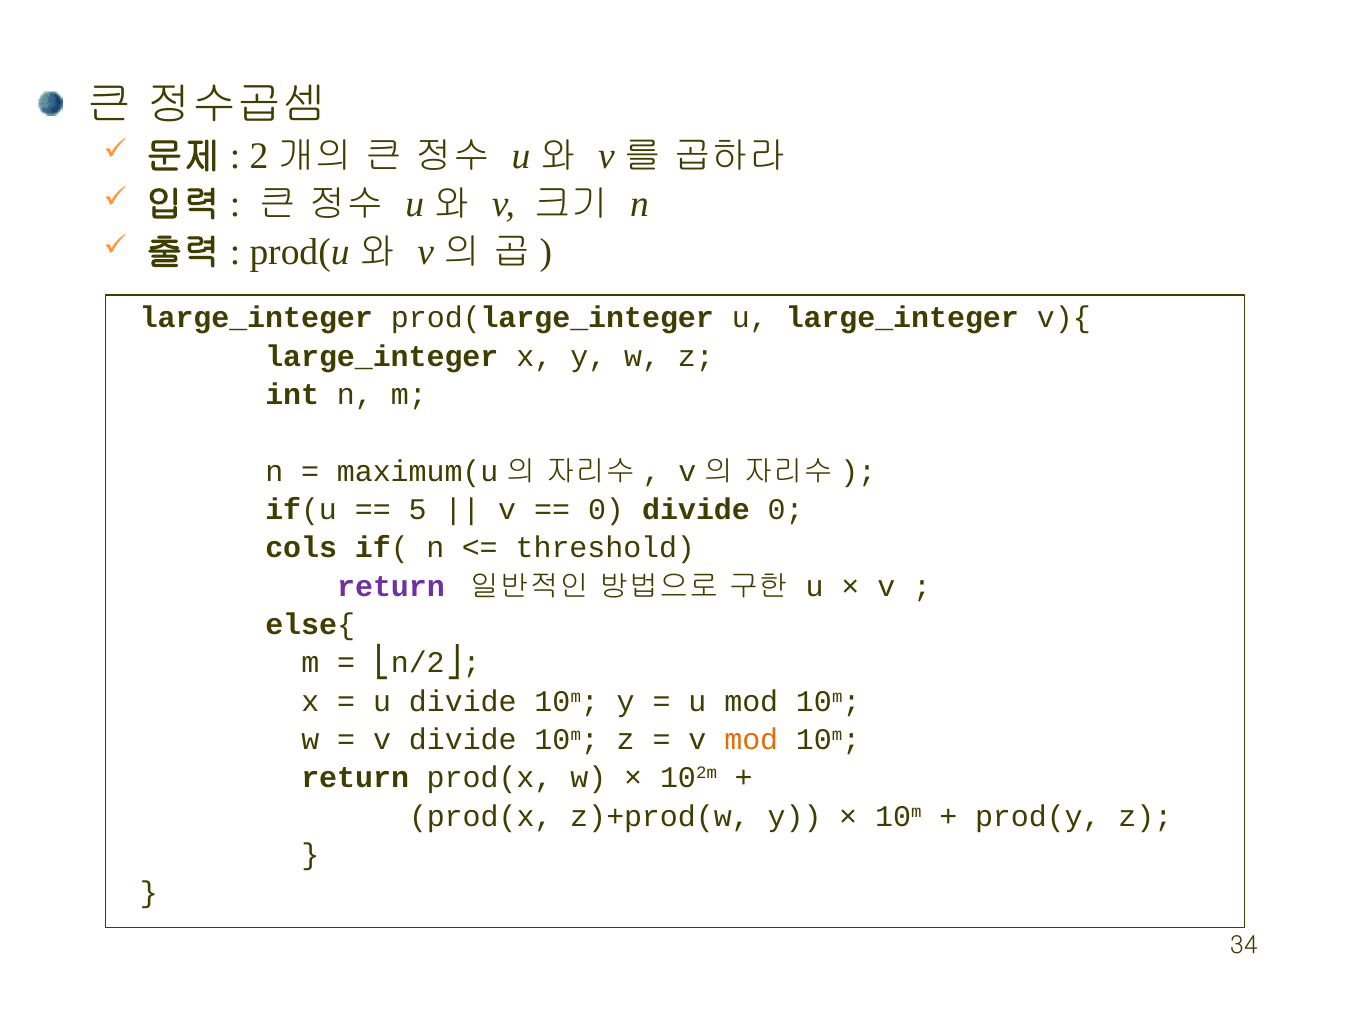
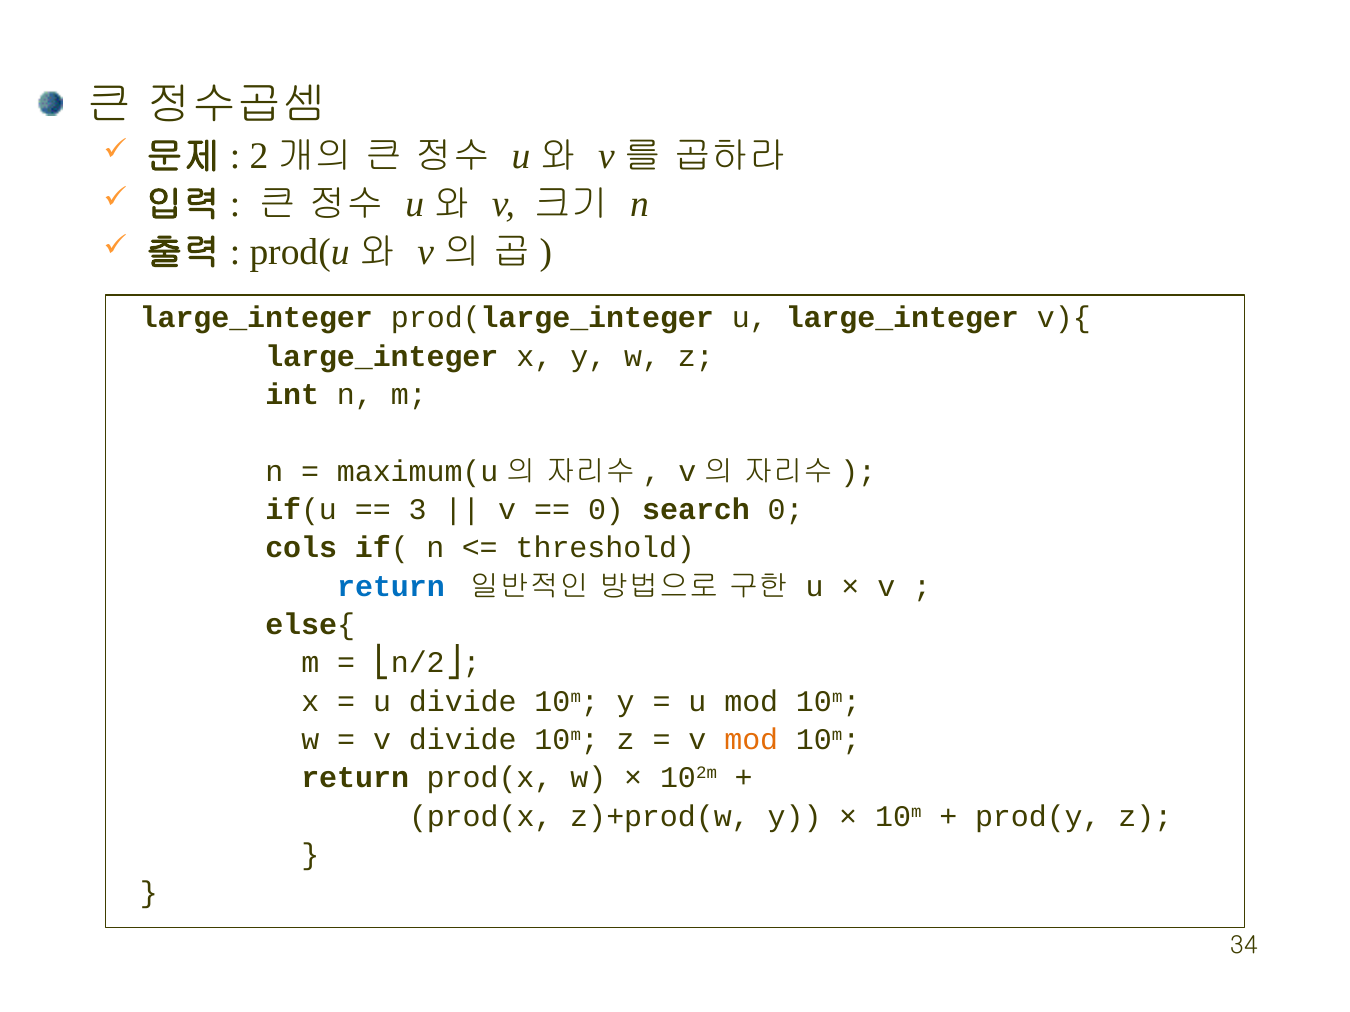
5: 5 -> 3 (418, 510)
0 divide: divide -> search (696, 510)
return colour: purple -> blue (391, 587)
